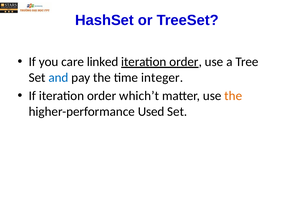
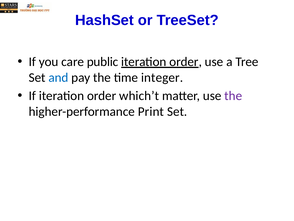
linked: linked -> public (103, 62)
the colour: orange -> purple (233, 96)
Used: Used -> Print (151, 111)
